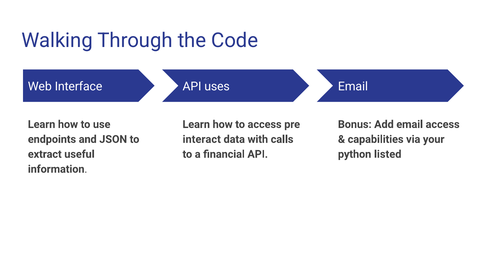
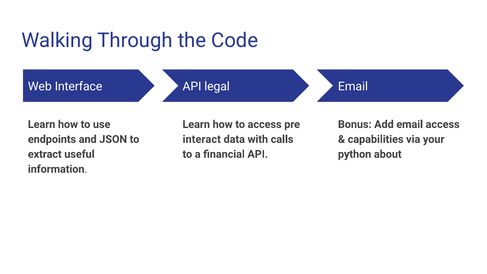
uses: uses -> legal (217, 87)
listed: listed -> about (388, 154)
